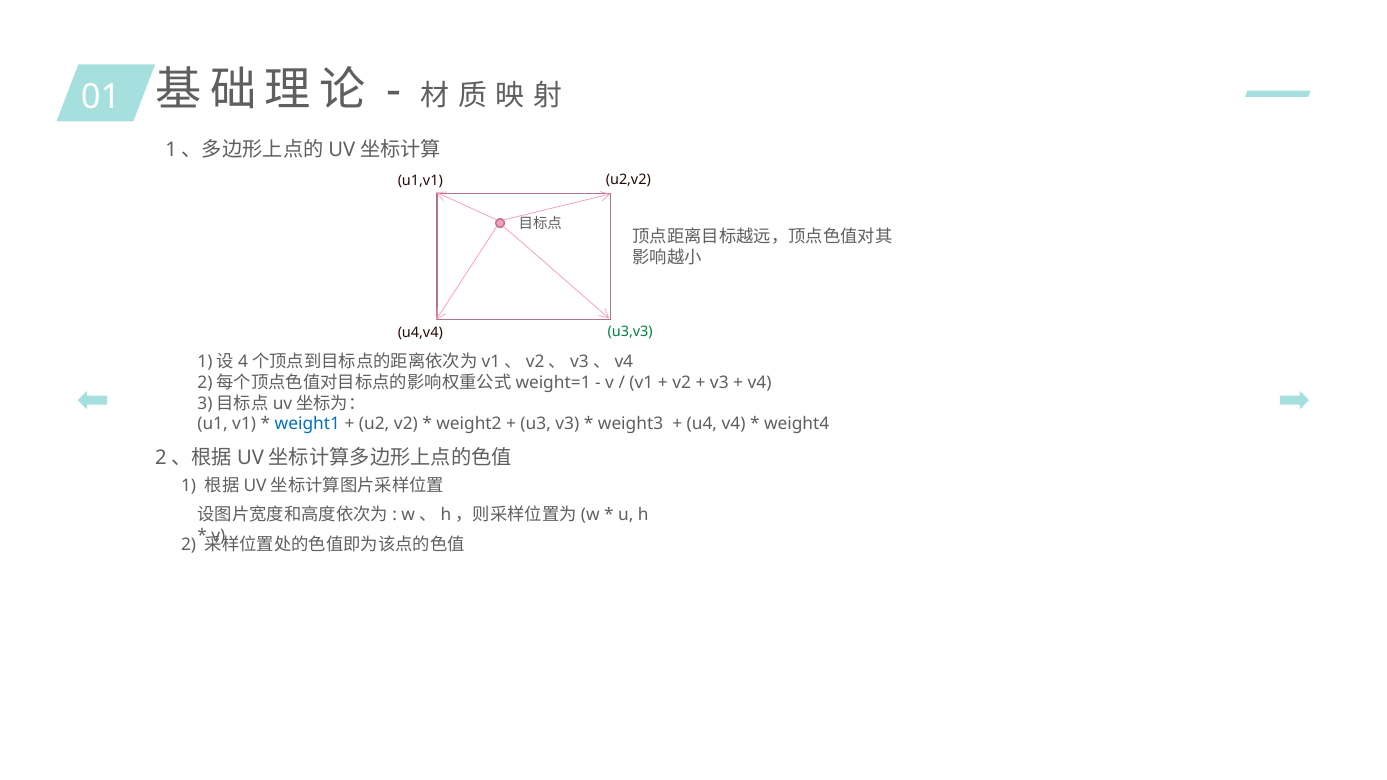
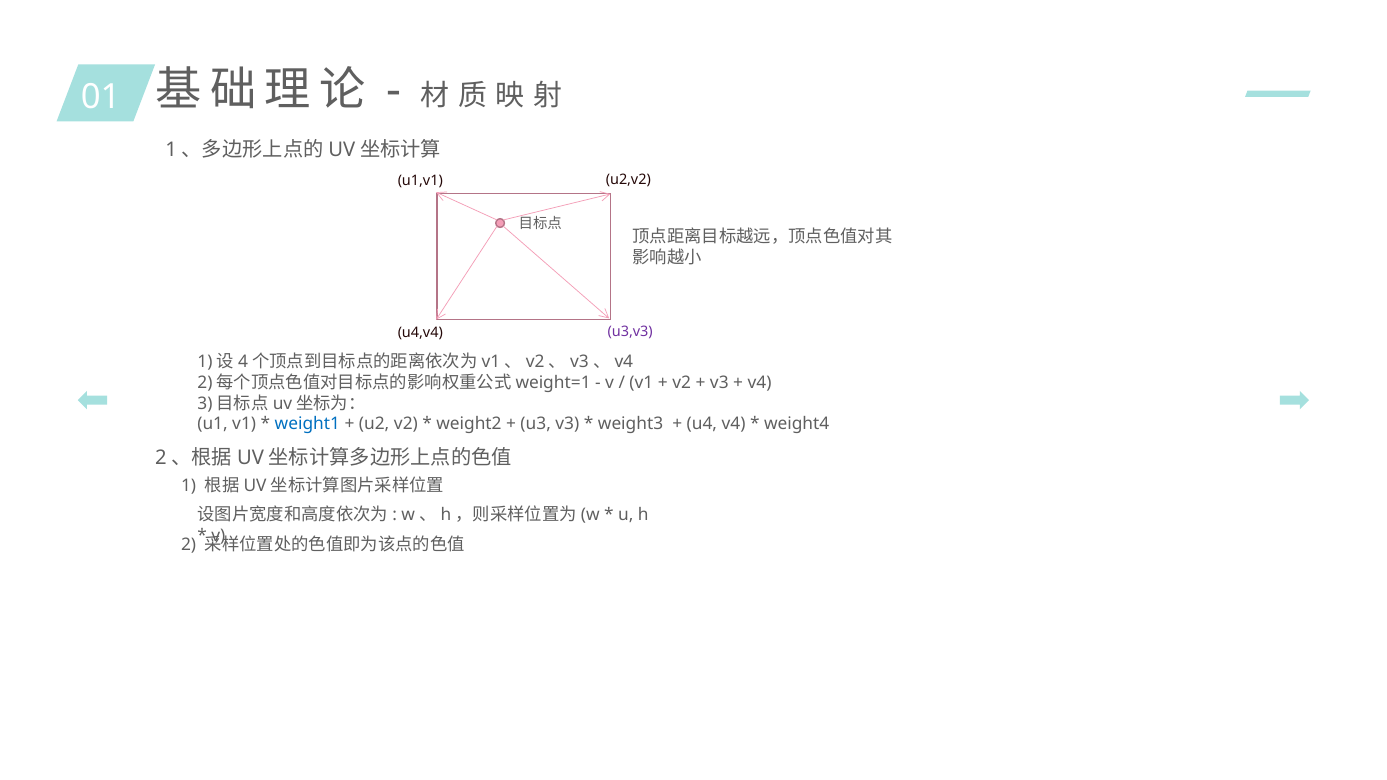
u3,v3 colour: green -> purple (630, 332)
